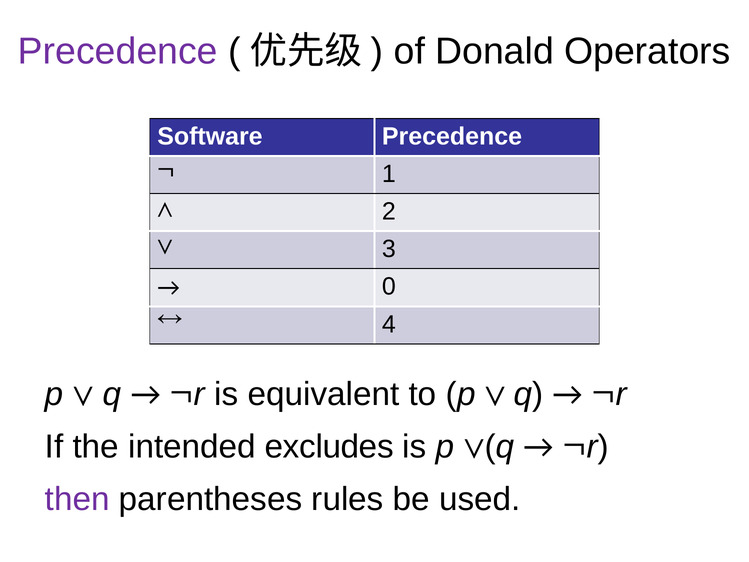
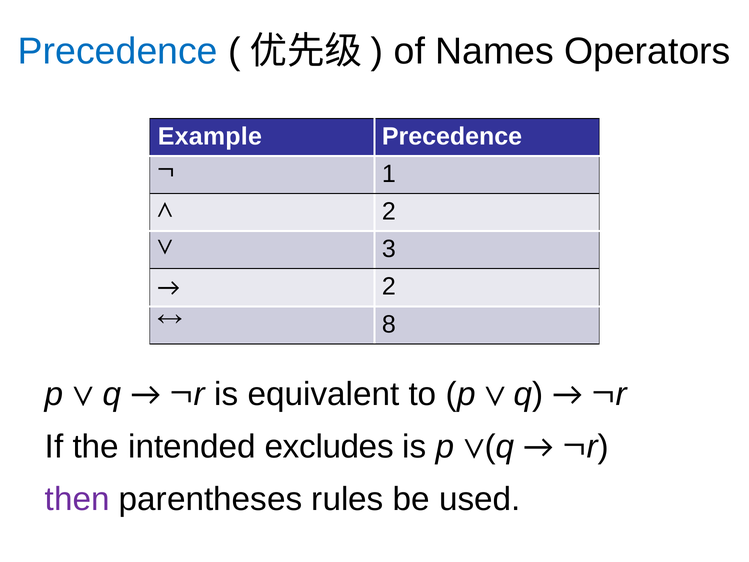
Precedence colour: purple -> blue (118, 51)
Donald: Donald -> Names (495, 51)
Software: Software -> Example (210, 137)
0: 0 -> 2 (389, 286)
4: 4 -> 8 (389, 324)
